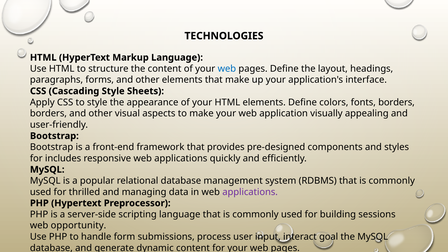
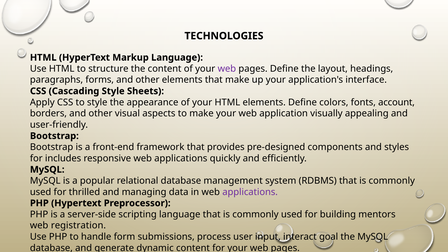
web colour: blue -> purple (227, 69)
fonts borders: borders -> account (397, 102)
sessions: sessions -> mentors (377, 214)
opportunity: opportunity -> registration (78, 226)
